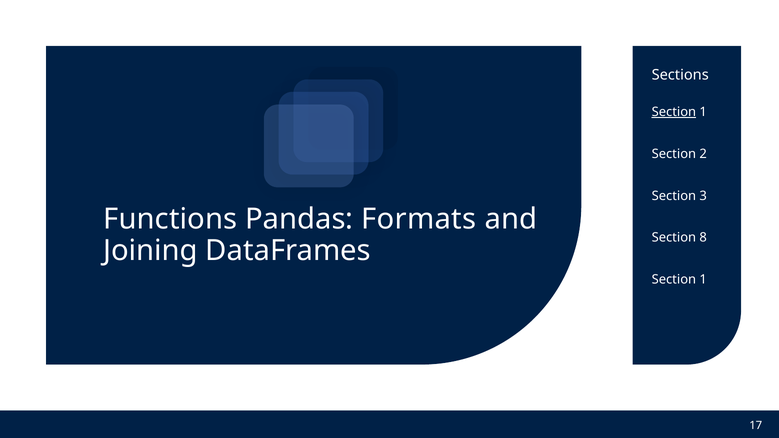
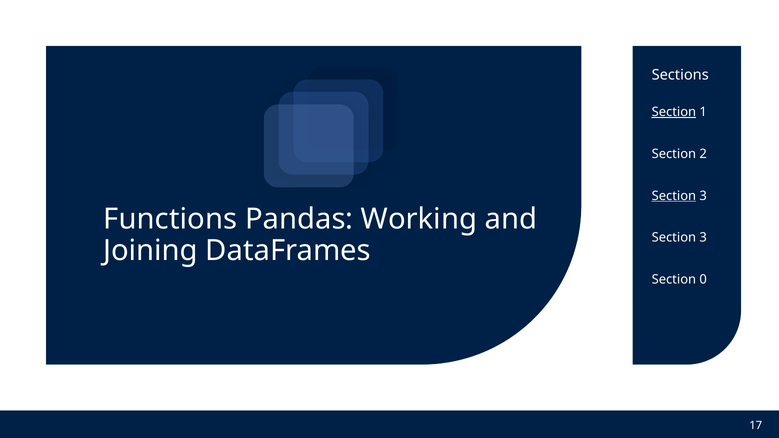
Section underline: none -> present (674, 196)
Formats: Formats -> Working (419, 219)
8: 8 -> 3 (703, 238)
1: 1 -> 0 (703, 280)
